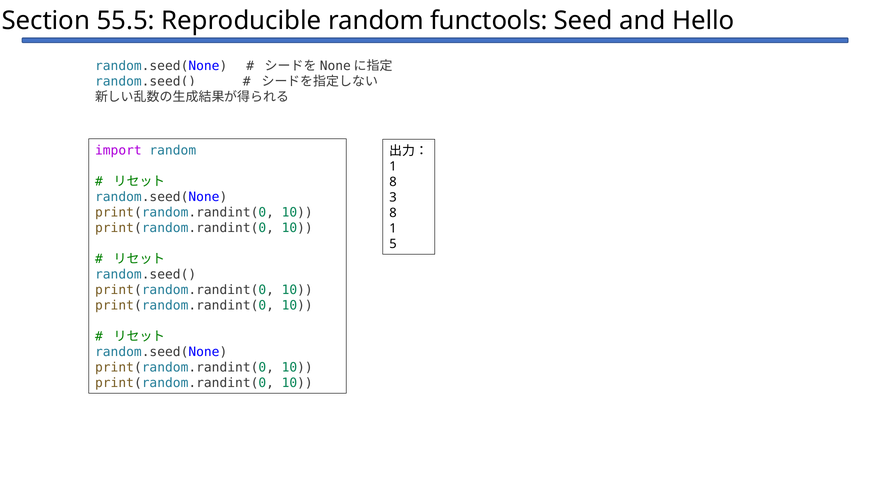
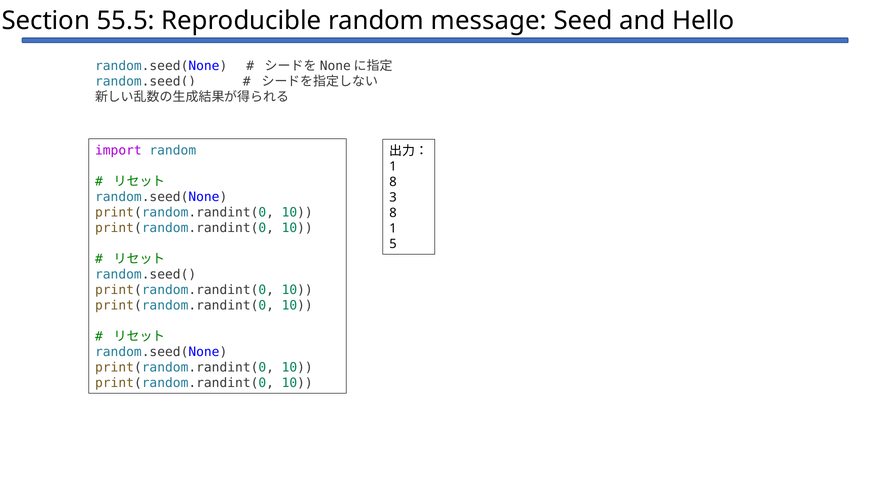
functools: functools -> message (489, 21)
